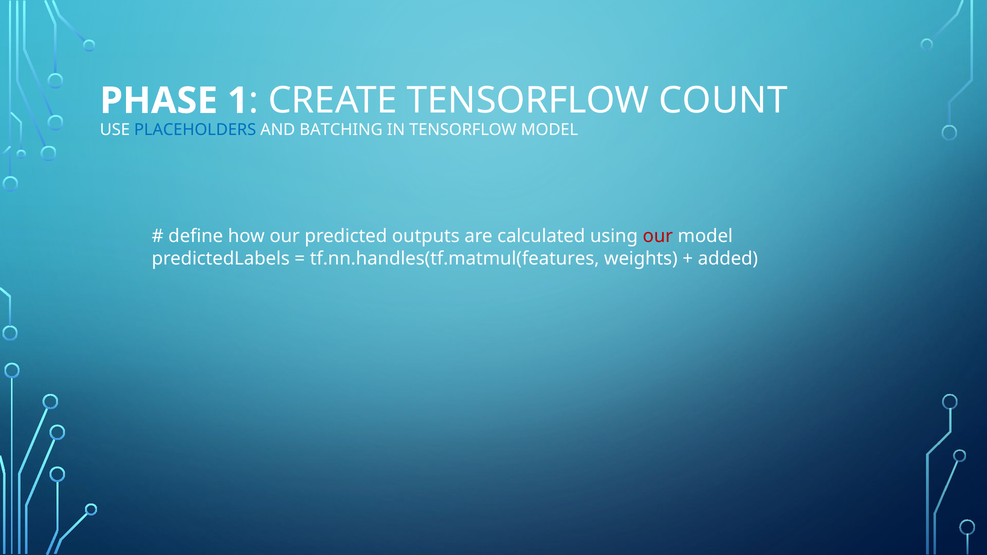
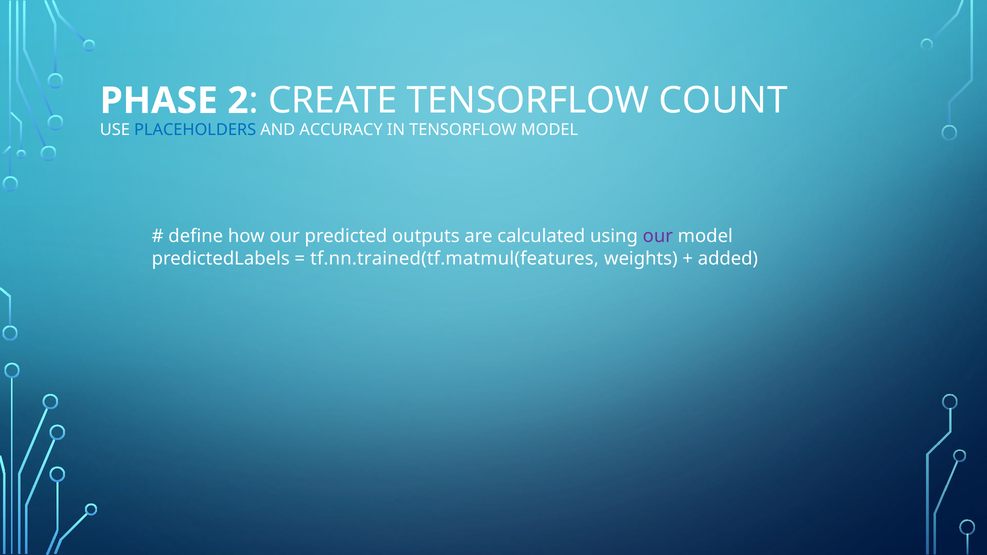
1: 1 -> 2 (238, 101)
BATCHING: BATCHING -> ACCURACY (341, 130)
our colour: red -> purple (658, 236)
tf.nn.handles(tf.matmul(features: tf.nn.handles(tf.matmul(features -> tf.nn.trained(tf.matmul(features (455, 258)
